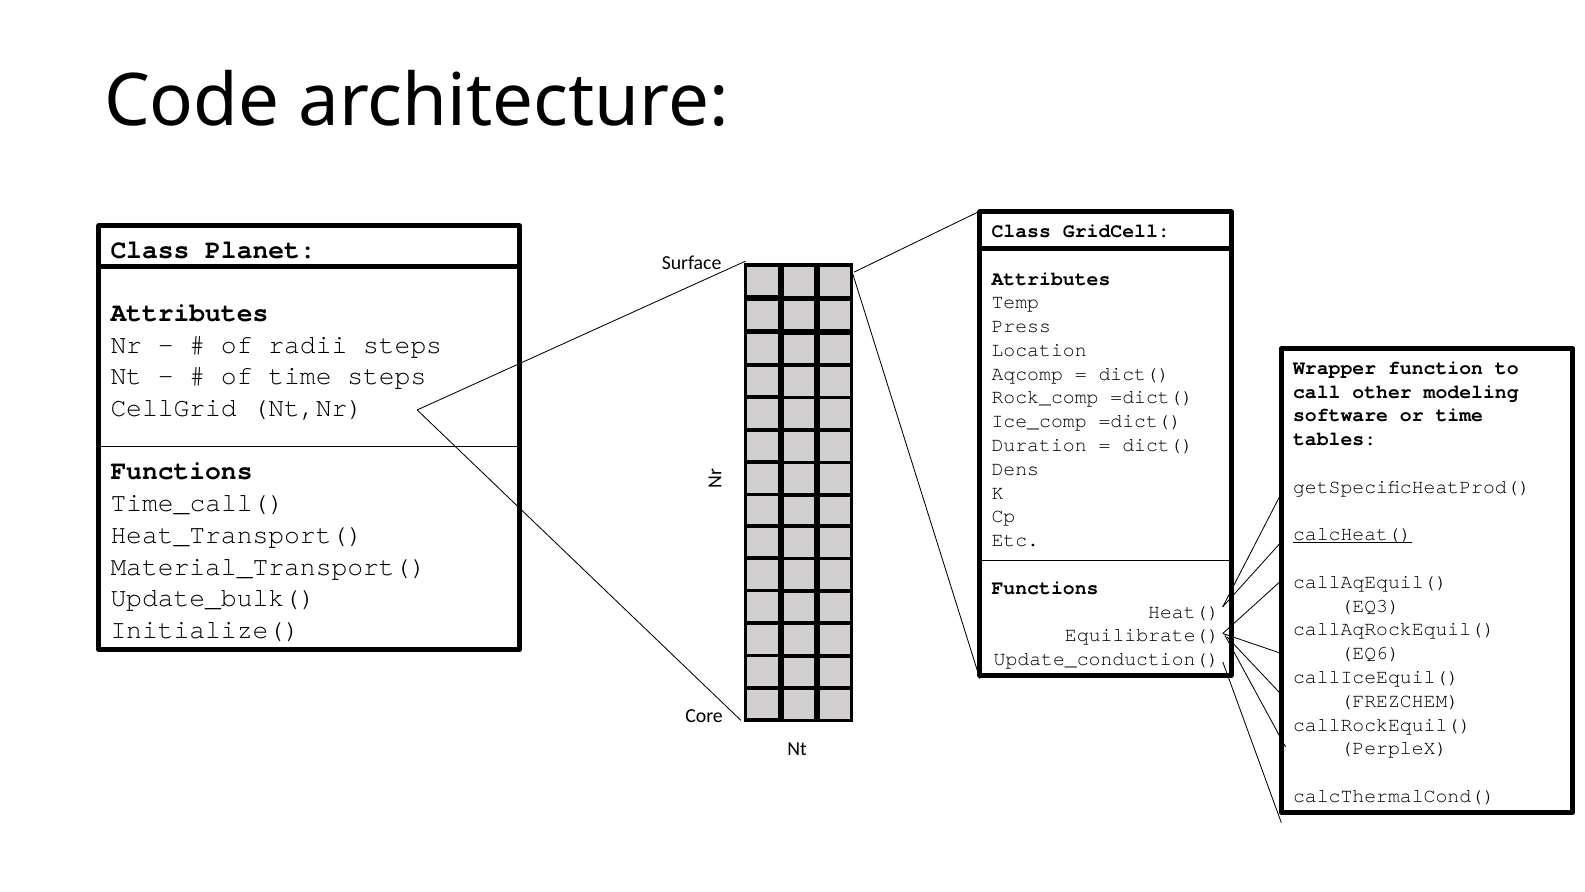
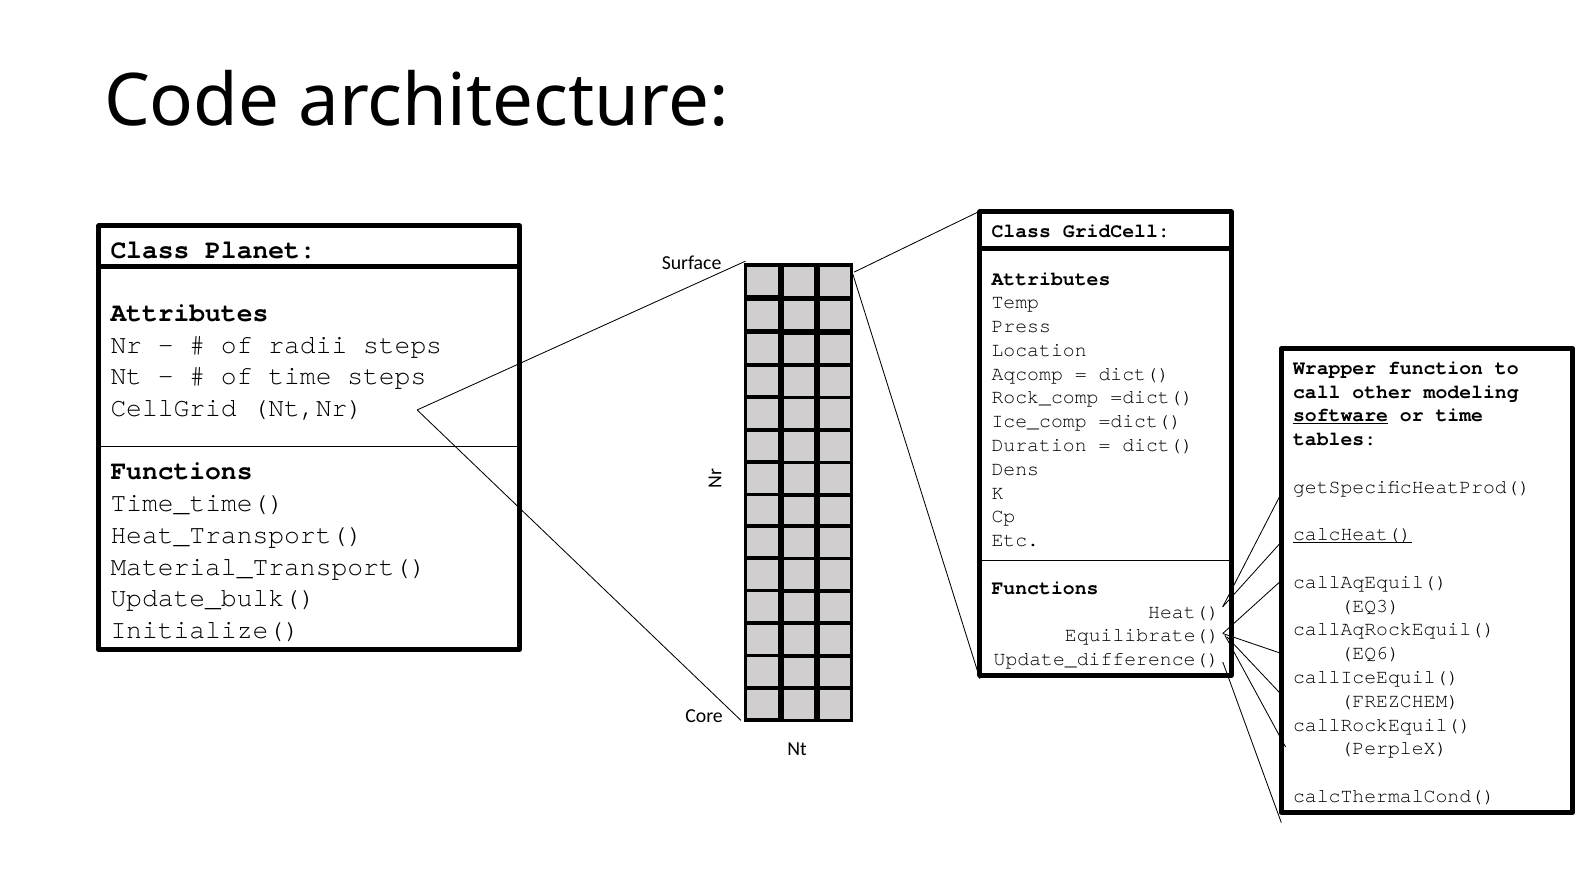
software underline: none -> present (1341, 415)
Time_call(: Time_call( -> Time_time( (197, 503)
Update_conduction(: Update_conduction( -> Update_difference( (1107, 659)
